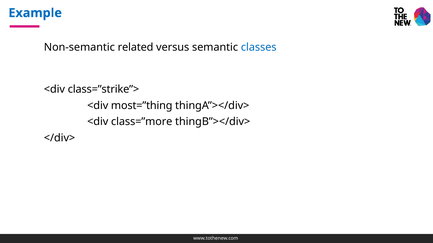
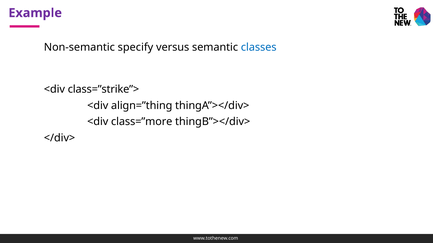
Example colour: blue -> purple (35, 13)
related: related -> specify (135, 47)
most=”thing: most=”thing -> align=”thing (142, 106)
